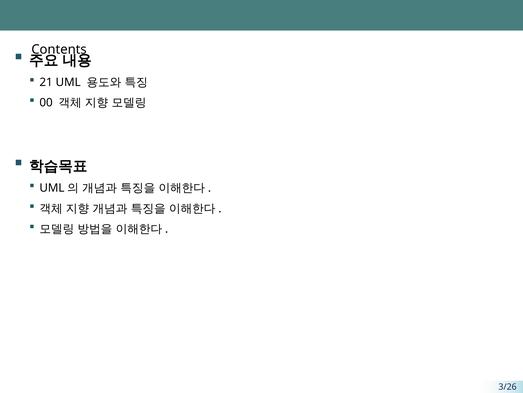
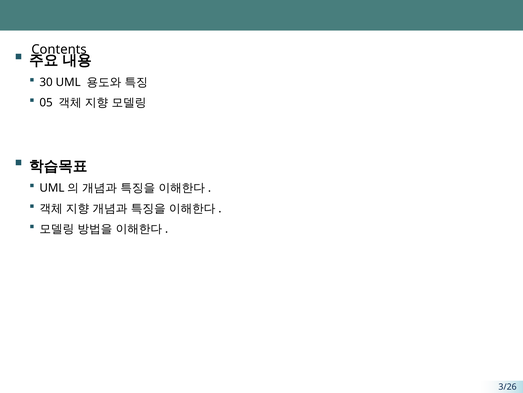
21: 21 -> 30 (46, 82)
00: 00 -> 05 (46, 103)
